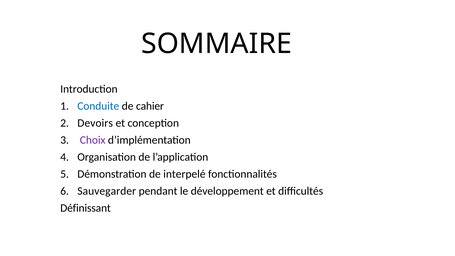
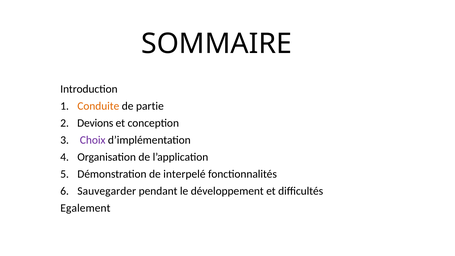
Conduite colour: blue -> orange (98, 106)
cahier: cahier -> partie (150, 106)
Devoirs: Devoirs -> Devions (95, 123)
Définissant: Définissant -> Egalement (85, 208)
